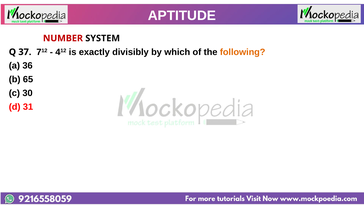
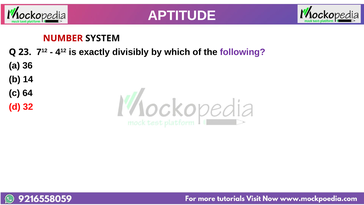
37: 37 -> 23 (25, 52)
following colour: orange -> purple (243, 52)
65: 65 -> 14 (28, 79)
30: 30 -> 64 (28, 93)
31: 31 -> 32 (28, 107)
